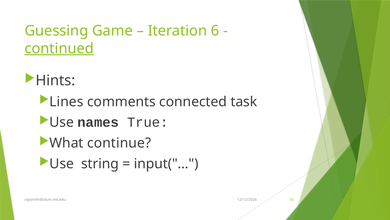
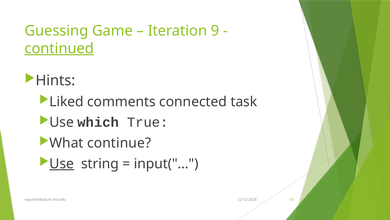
6: 6 -> 9 (215, 31)
Lines: Lines -> Liked (66, 101)
names: names -> which (98, 122)
Use underline: none -> present (62, 163)
